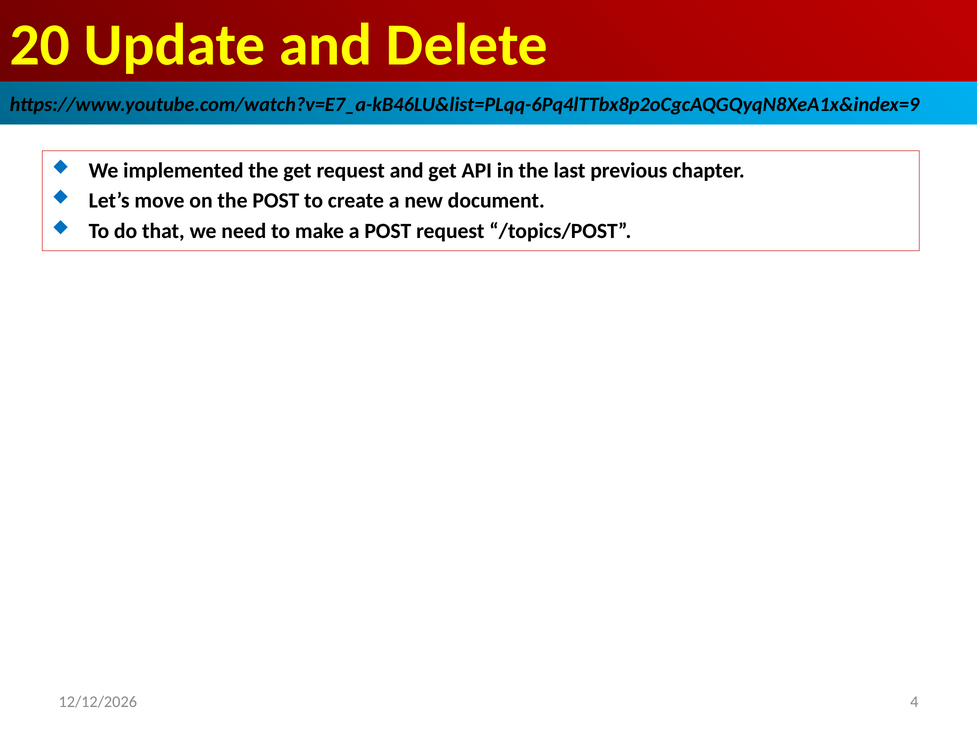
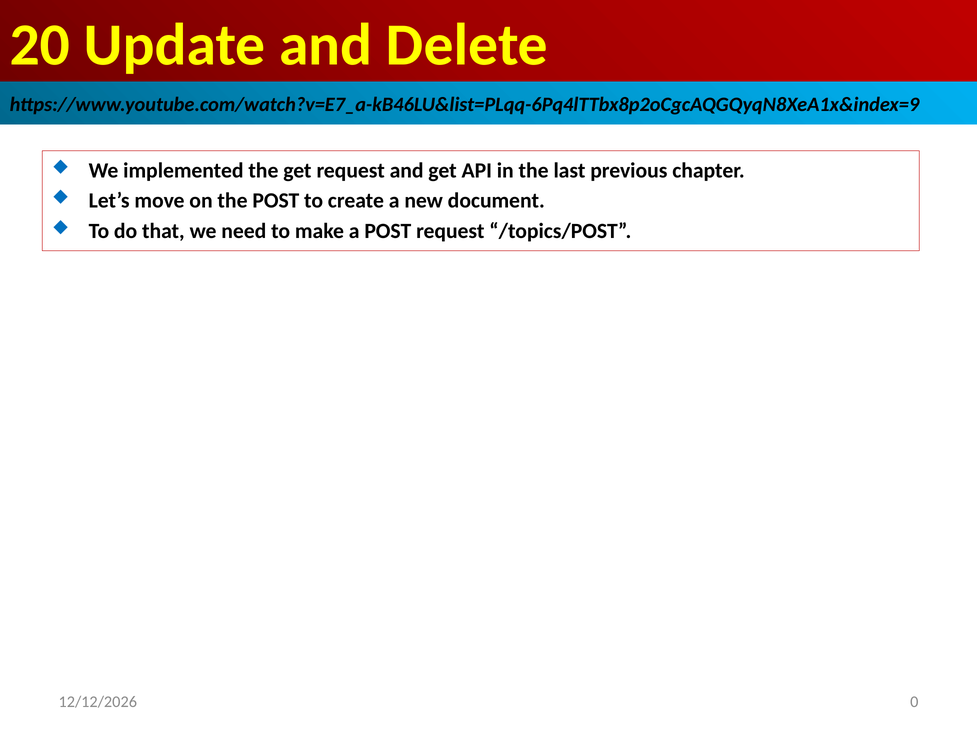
4: 4 -> 0 (914, 702)
